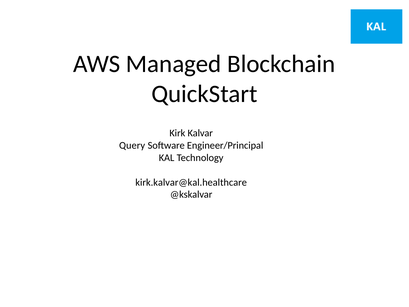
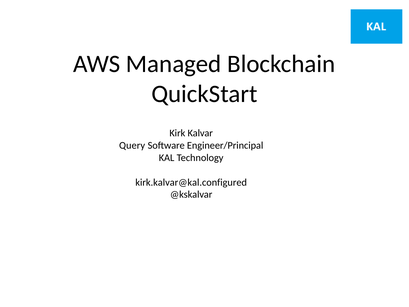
kirk.kalvar@kal.healthcare: kirk.kalvar@kal.healthcare -> kirk.kalvar@kal.configured (191, 182)
